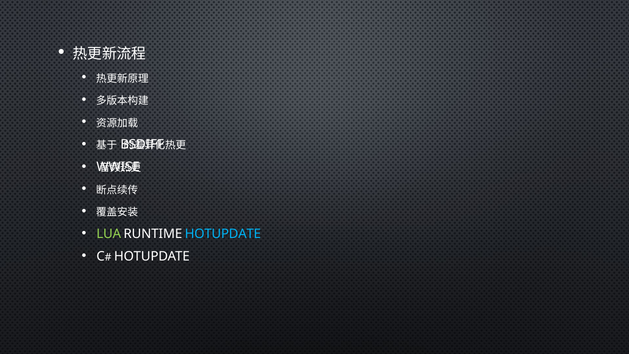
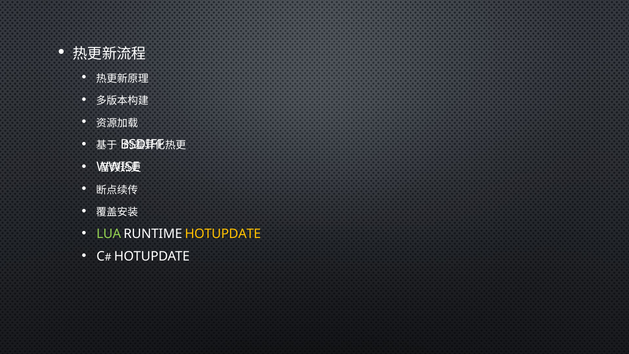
HOTUPDATE colour: light blue -> yellow (223, 234)
